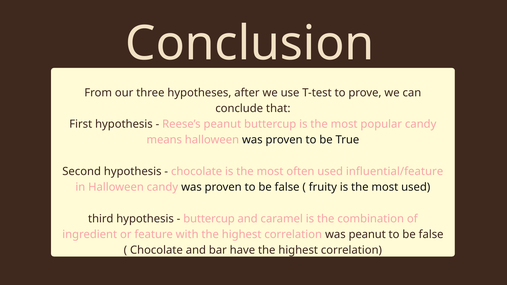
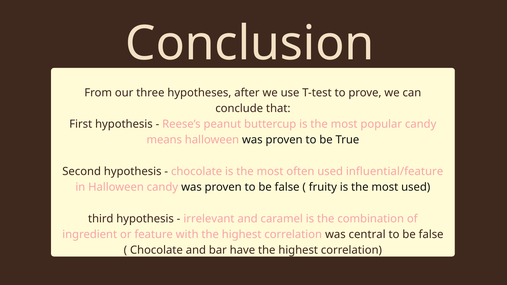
buttercup: buttercup -> irrelevant (209, 219)
was peanut: peanut -> central (367, 235)
